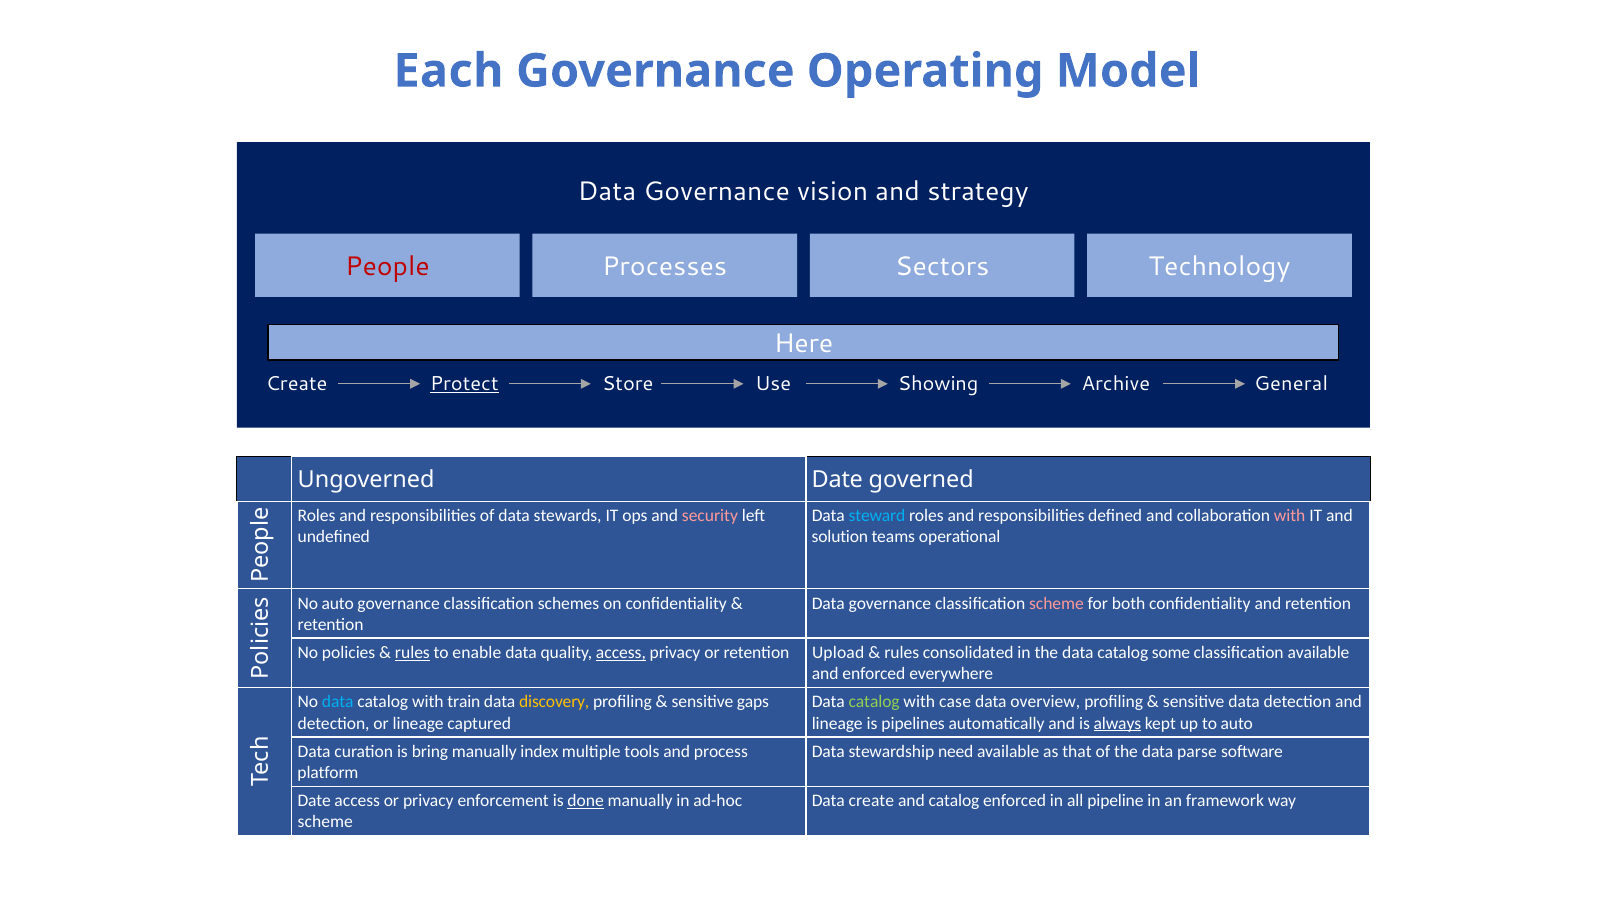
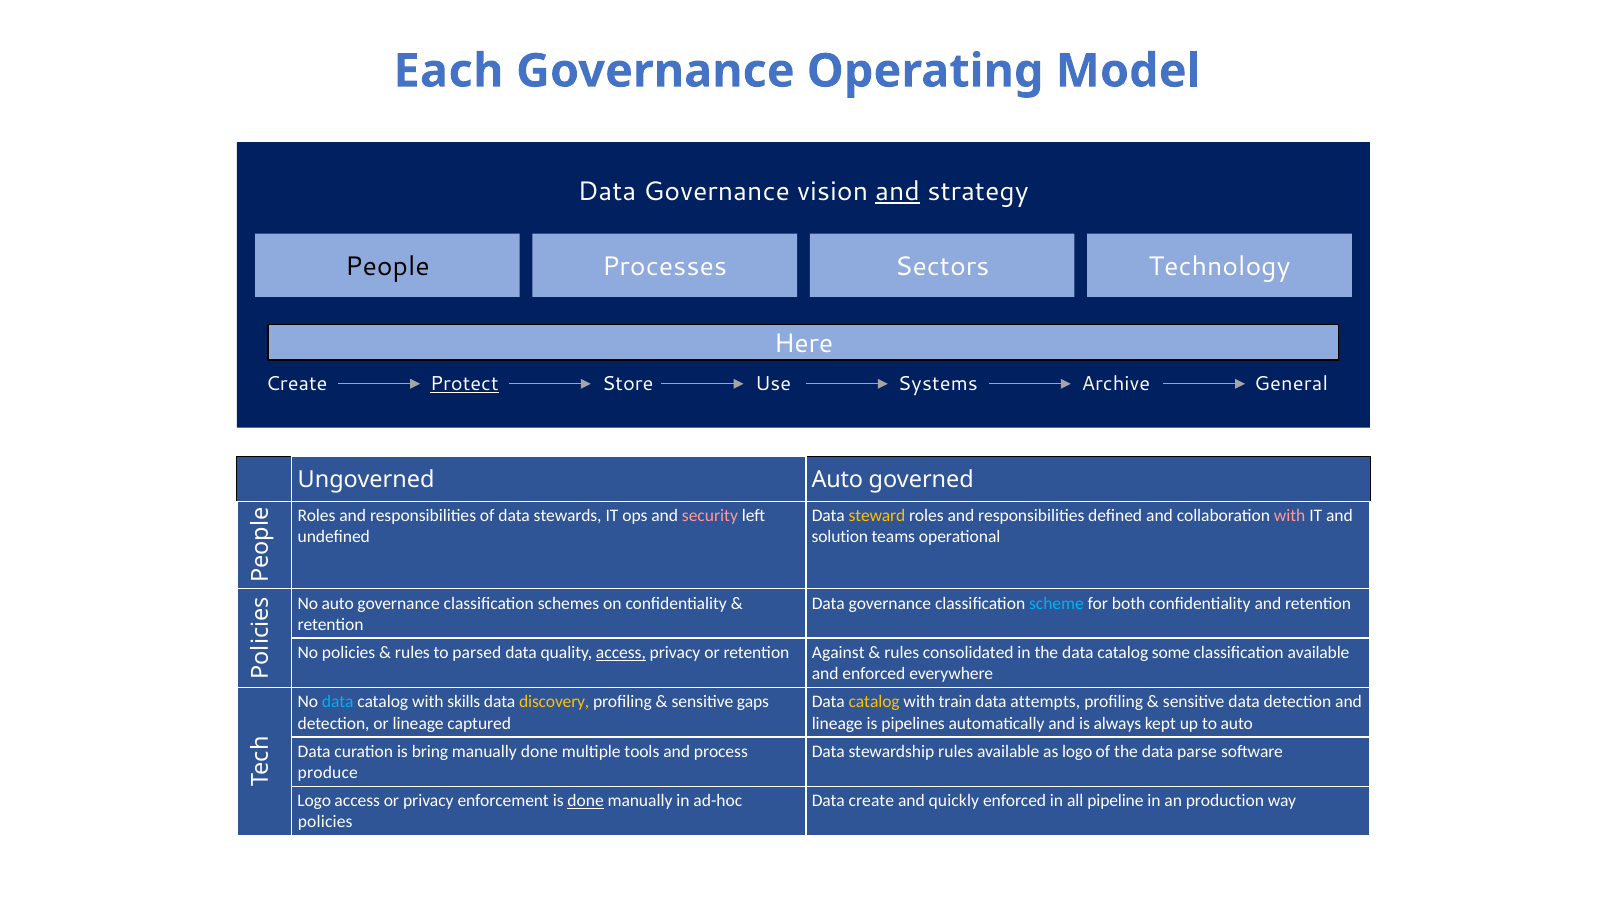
and underline: none -> present (898, 192)
People colour: red -> black (387, 267)
Showing: Showing -> Systems (938, 384)
Ungoverned Date: Date -> Auto (837, 480)
steward colour: light blue -> yellow (877, 516)
scheme colour: pink -> light blue (1056, 603)
rules underline: present -> none (412, 653)
enable: enable -> parsed (477, 653)
Upload: Upload -> Against (838, 653)
train: train -> skills (464, 702)
catalog colour: light green -> yellow (874, 702)
case: case -> train (955, 702)
overview: overview -> attempts (1045, 702)
always underline: present -> none (1117, 723)
manually index: index -> done (539, 751)
stewardship need: need -> rules (956, 751)
as that: that -> logo (1077, 751)
platform: platform -> produce (328, 773)
Date: Date -> Logo (314, 801)
and catalog: catalog -> quickly (954, 801)
framework: framework -> production (1225, 801)
scheme: scheme -> policies (325, 822)
